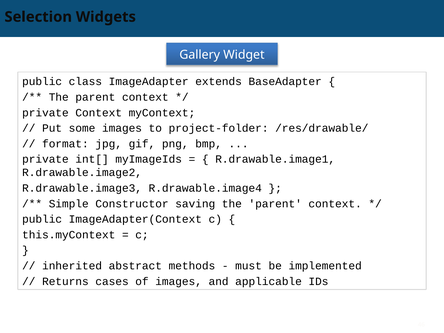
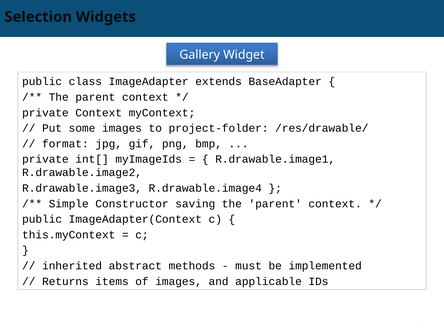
cases: cases -> items (112, 281)
